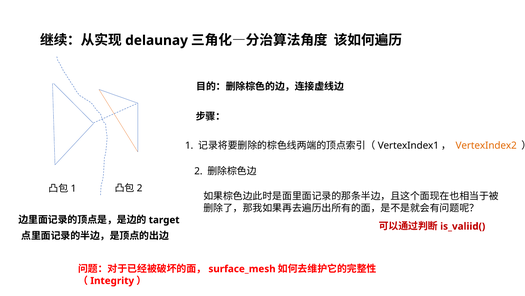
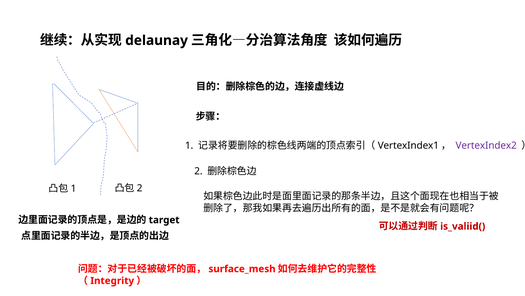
VertexIndex2 colour: orange -> purple (486, 145)
